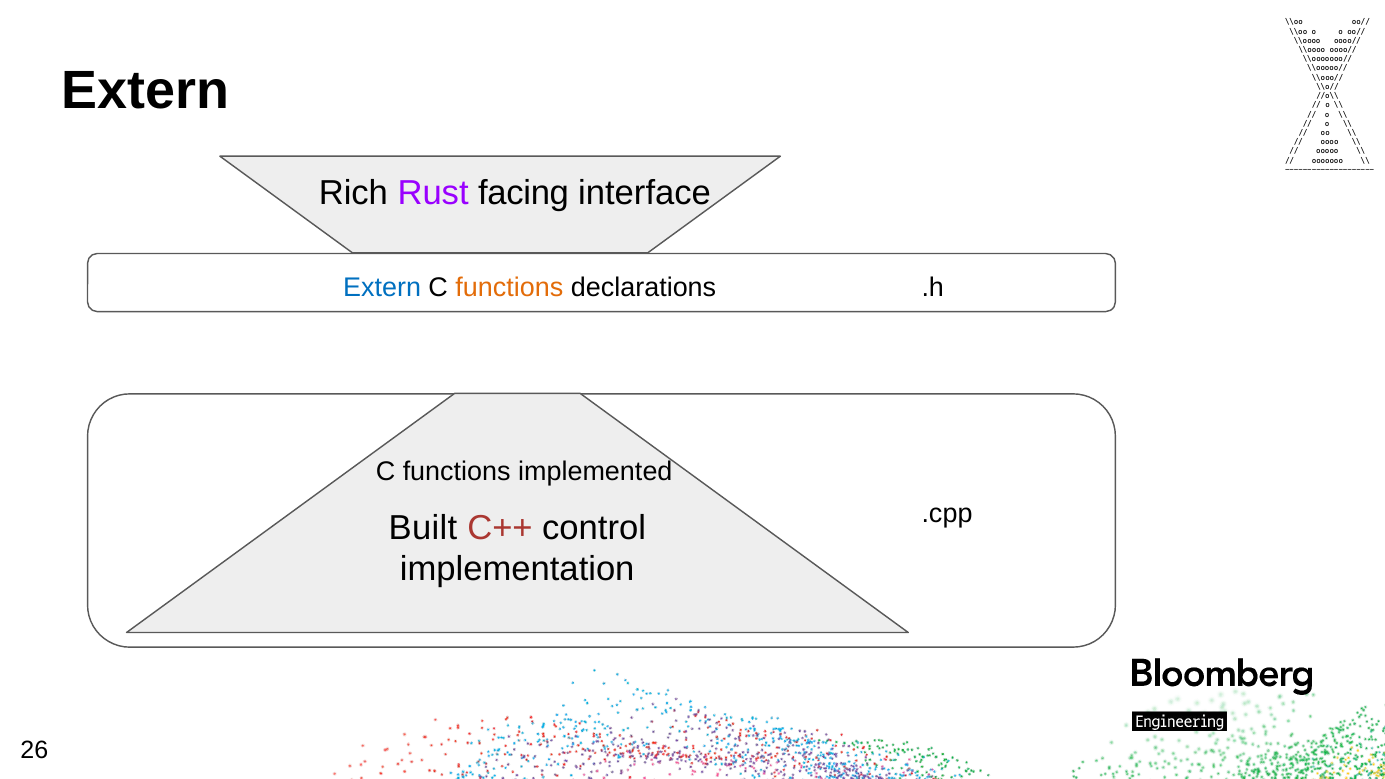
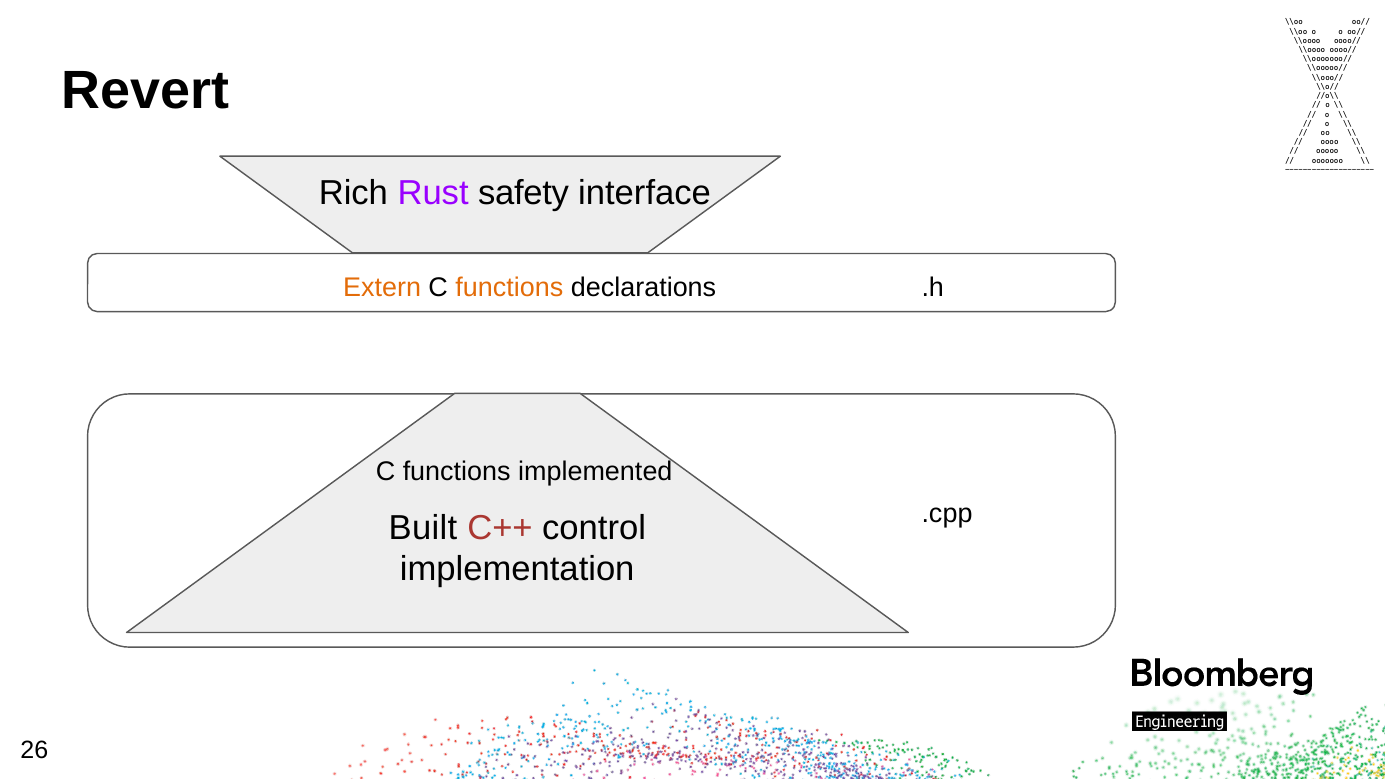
Extern: Extern -> Revert (146, 90)
facing: facing -> safety (524, 193)
Extern colour: blue -> orange (382, 287)
